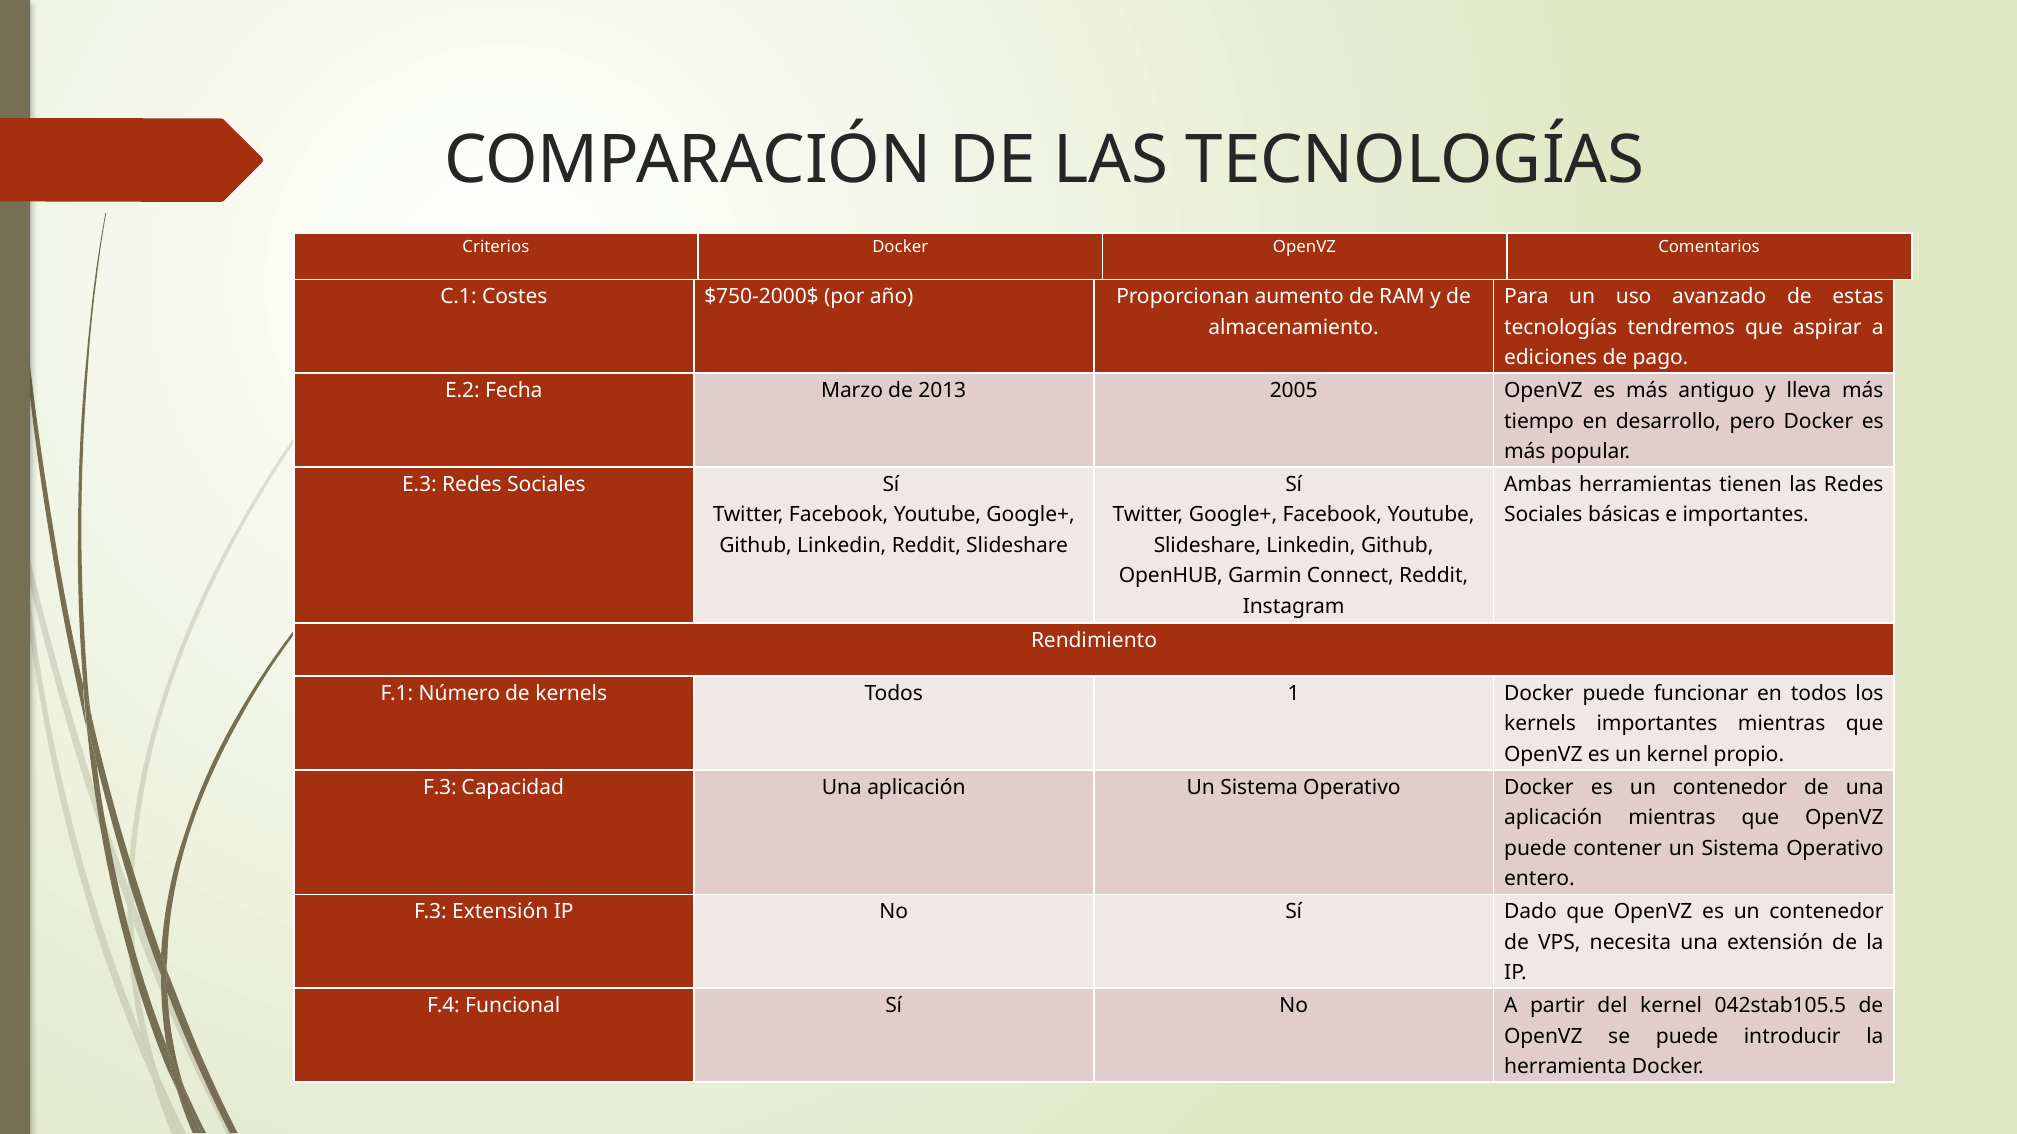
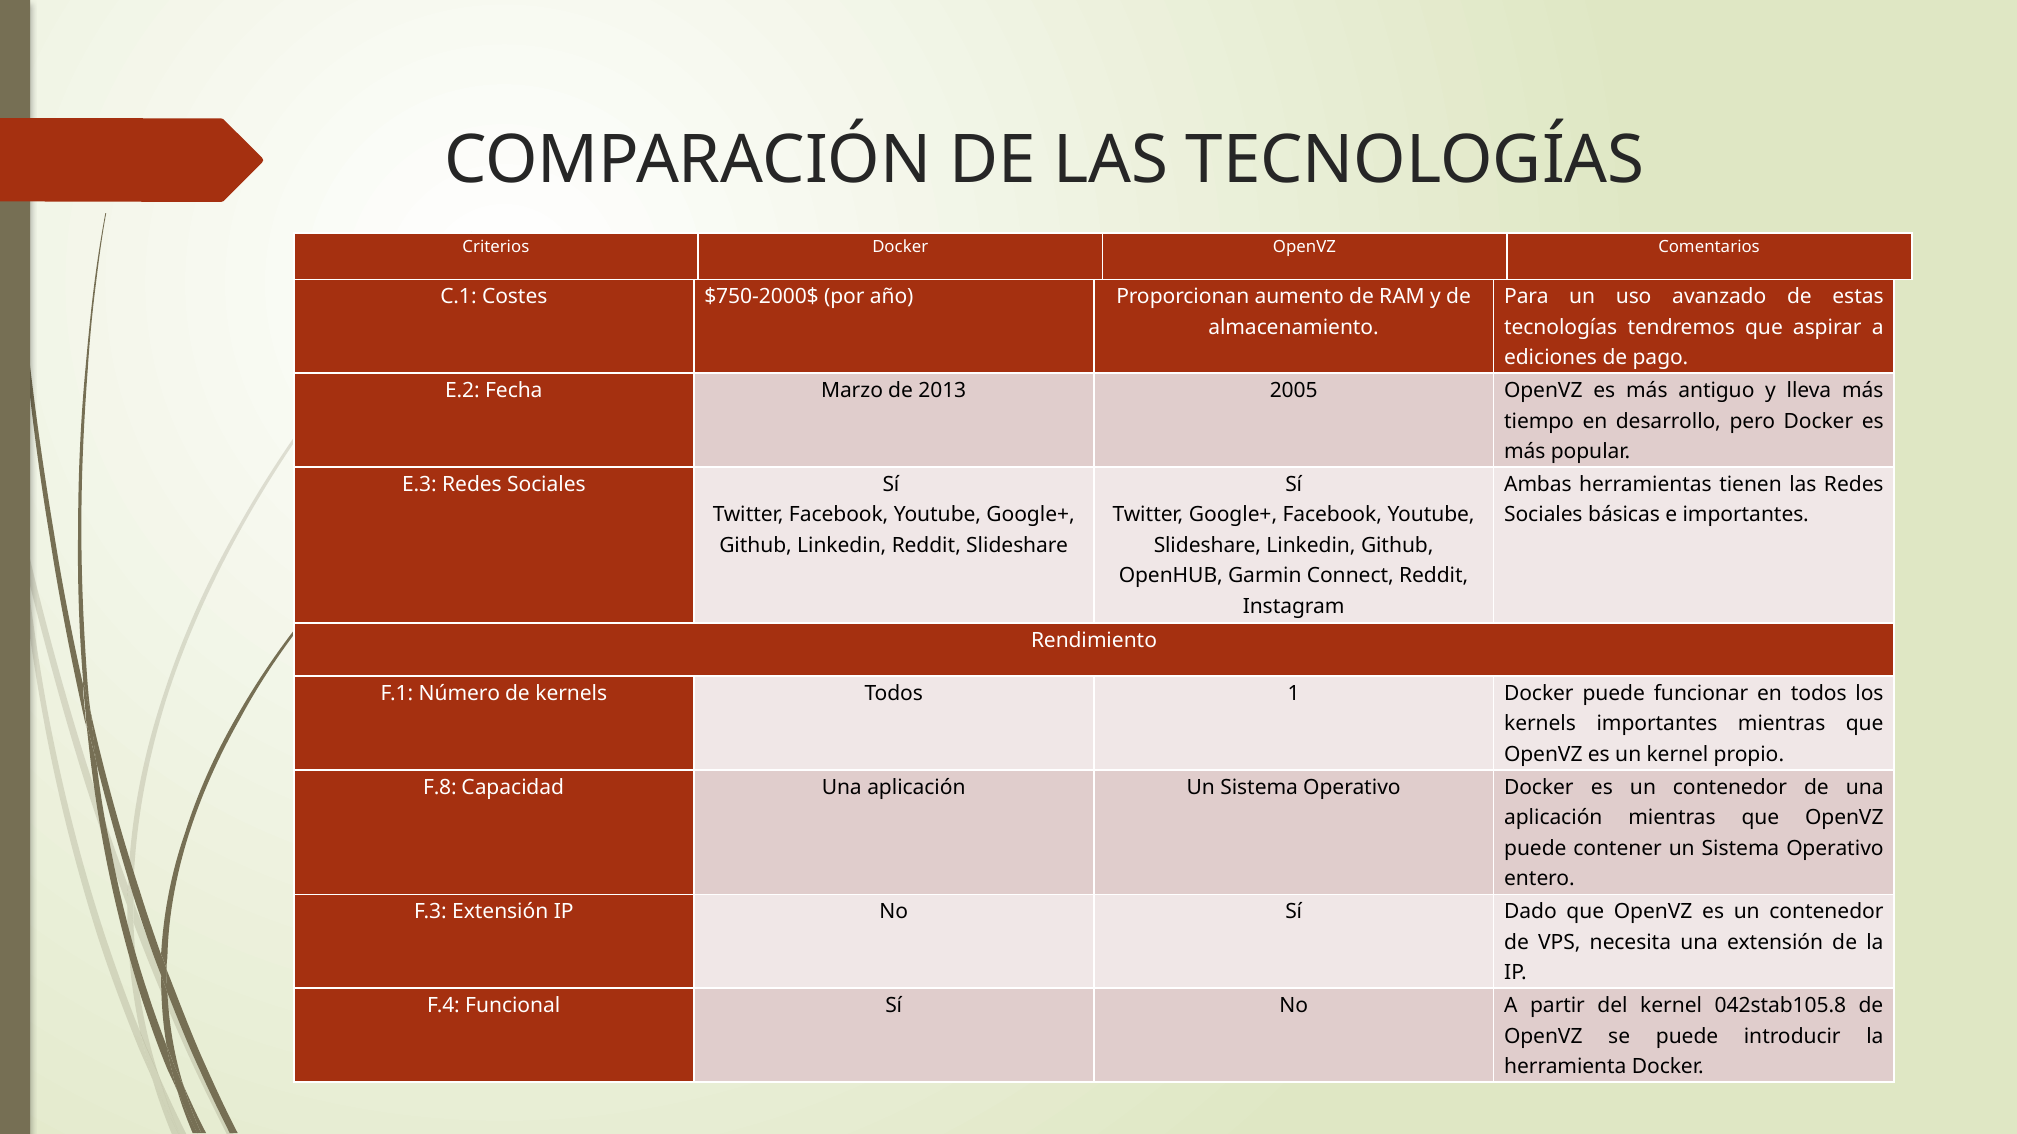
F.3: F.3 -> F.8 (440, 788)
042stab105.5: 042stab105.5 -> 042stab105.8 (1780, 1006)
